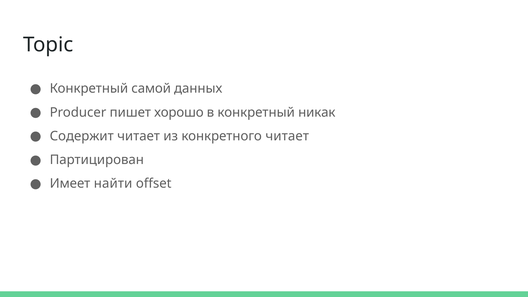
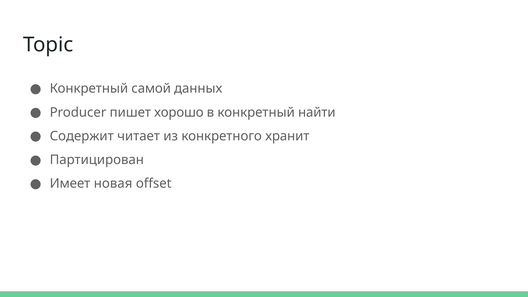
никак: никак -> найти (317, 112)
конкретного читает: читает -> хранит (287, 136)
найти: найти -> новая (113, 184)
